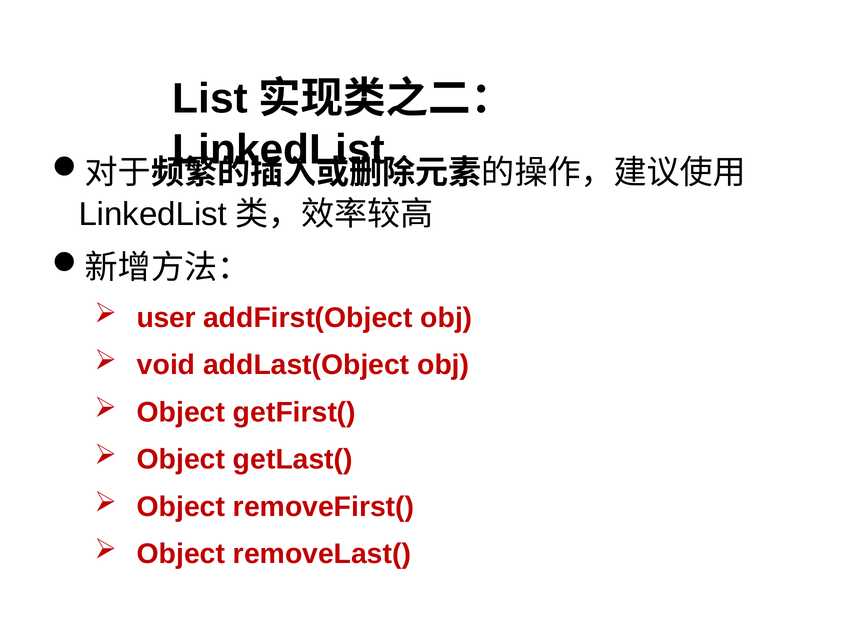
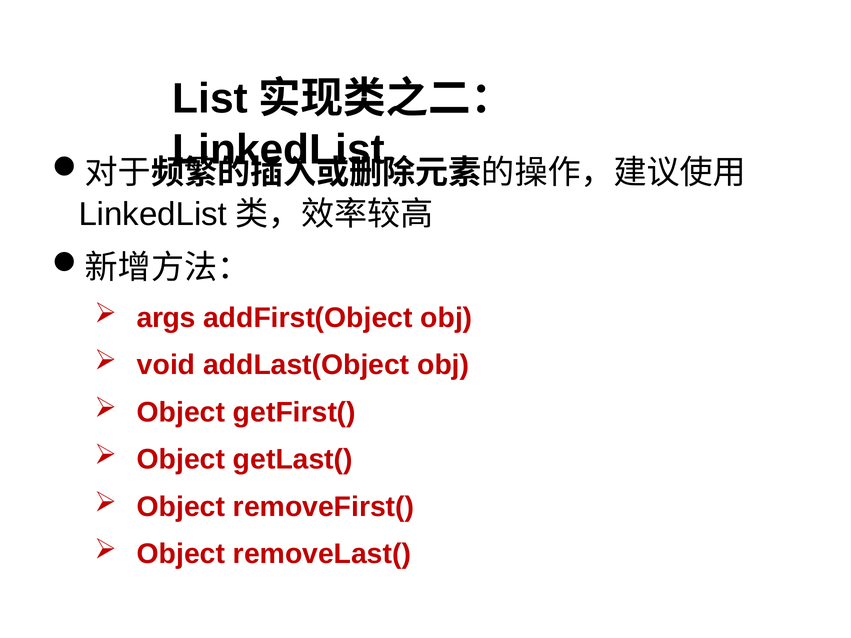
user: user -> args (166, 318)
